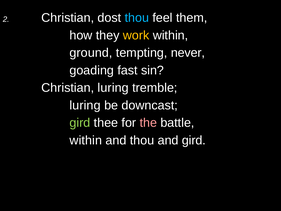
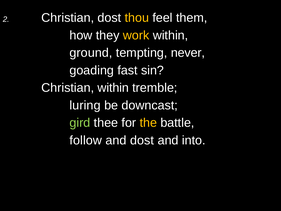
thou colour: light blue -> yellow (137, 18)
Christian luring: luring -> within (113, 88)
the colour: pink -> yellow (148, 123)
within: within -> follow (86, 140)
and thou: thou -> dost (142, 140)
and gird: gird -> into (194, 140)
